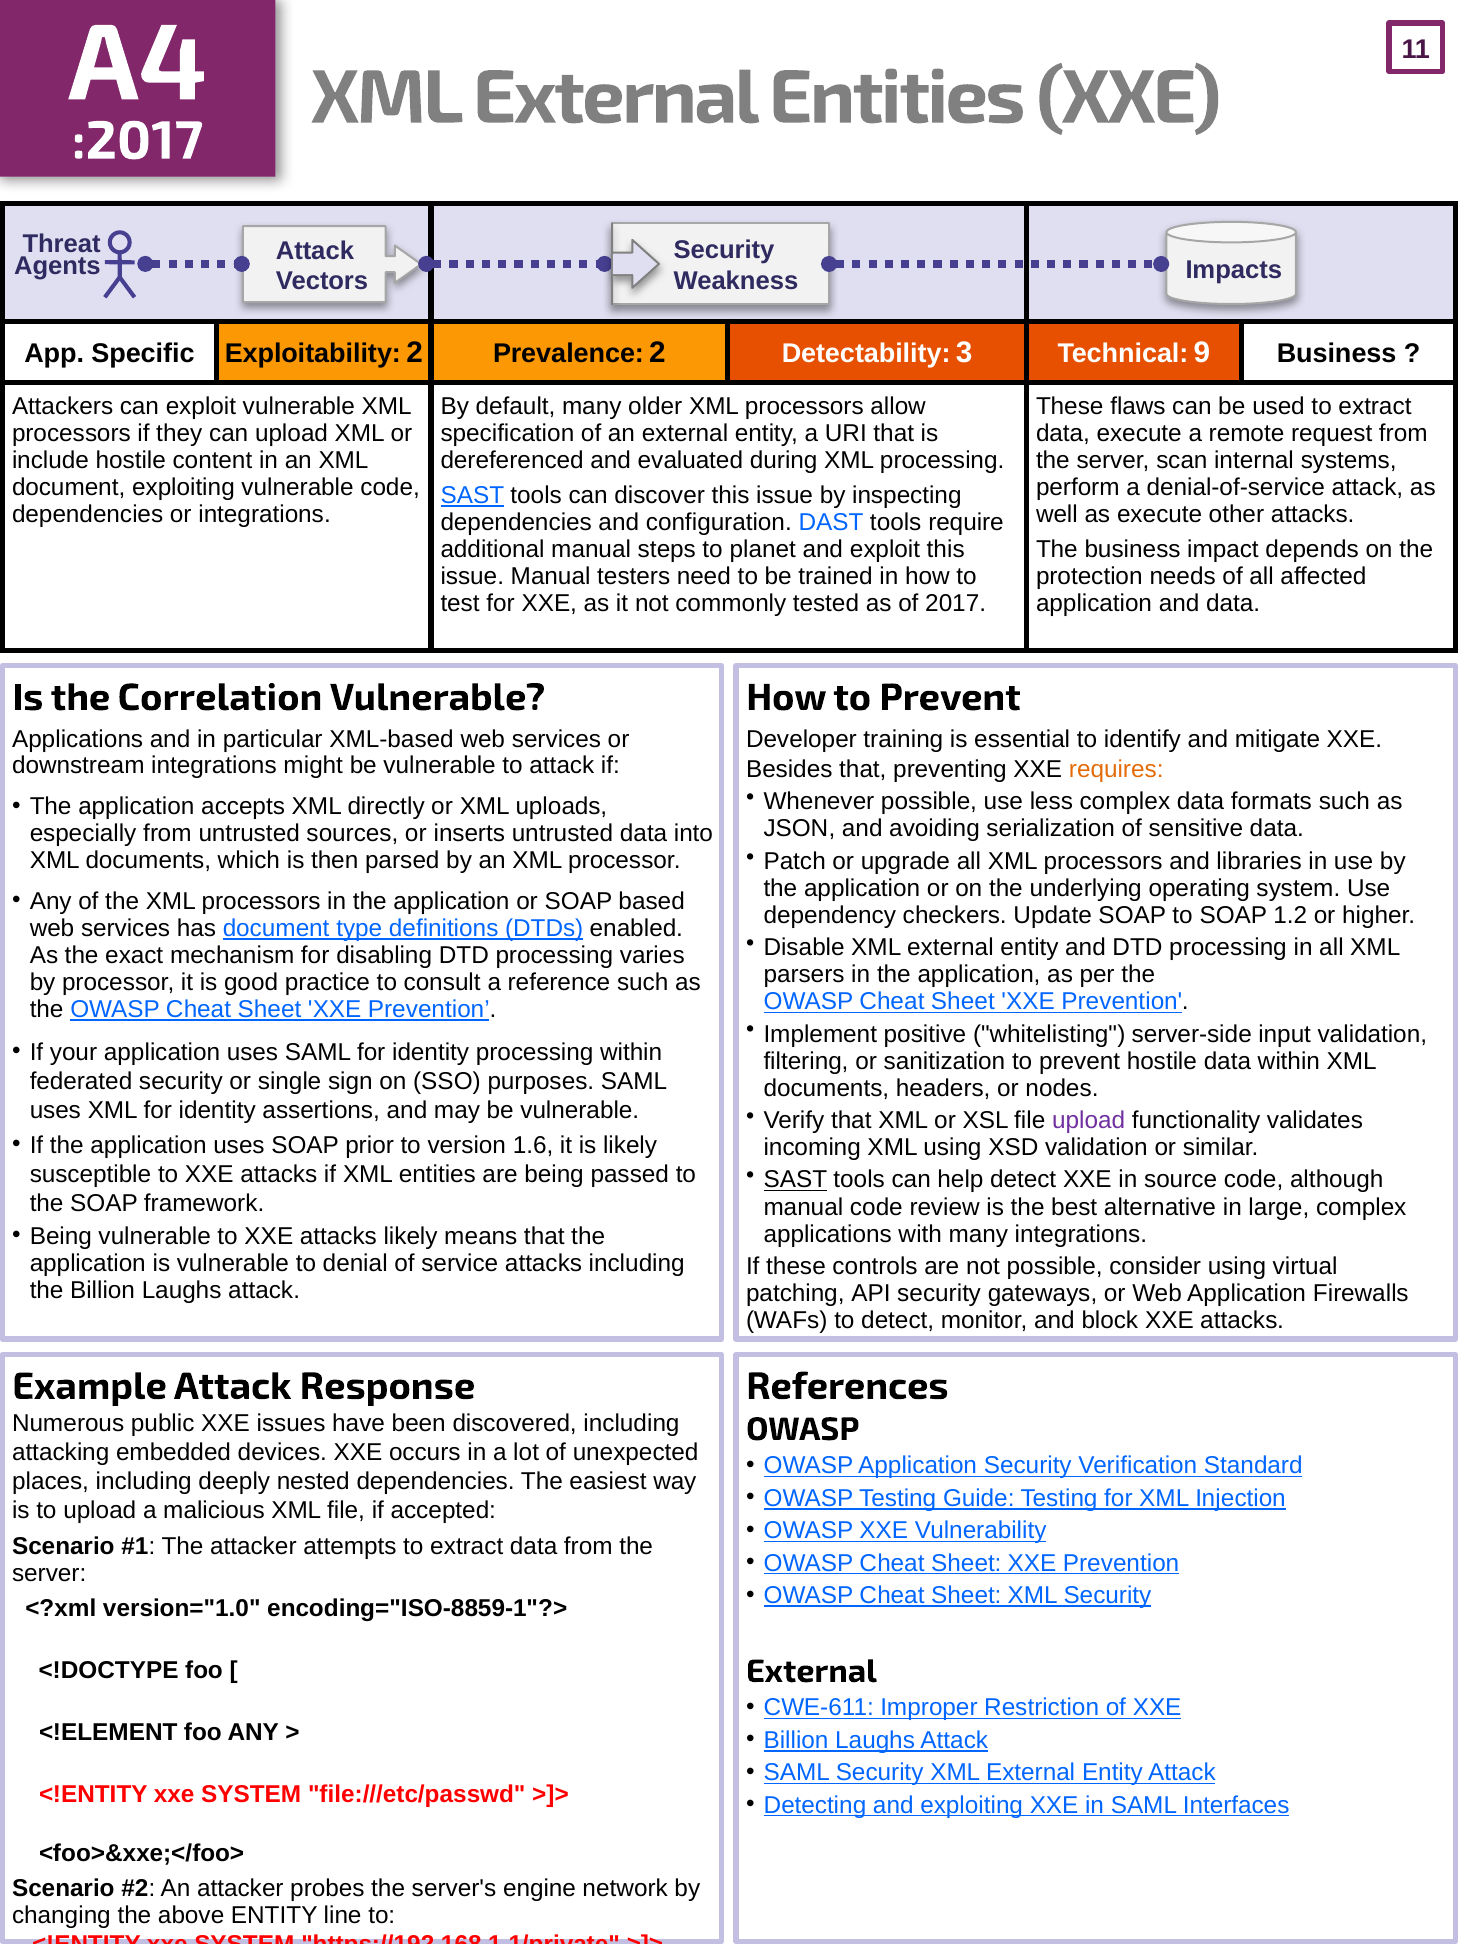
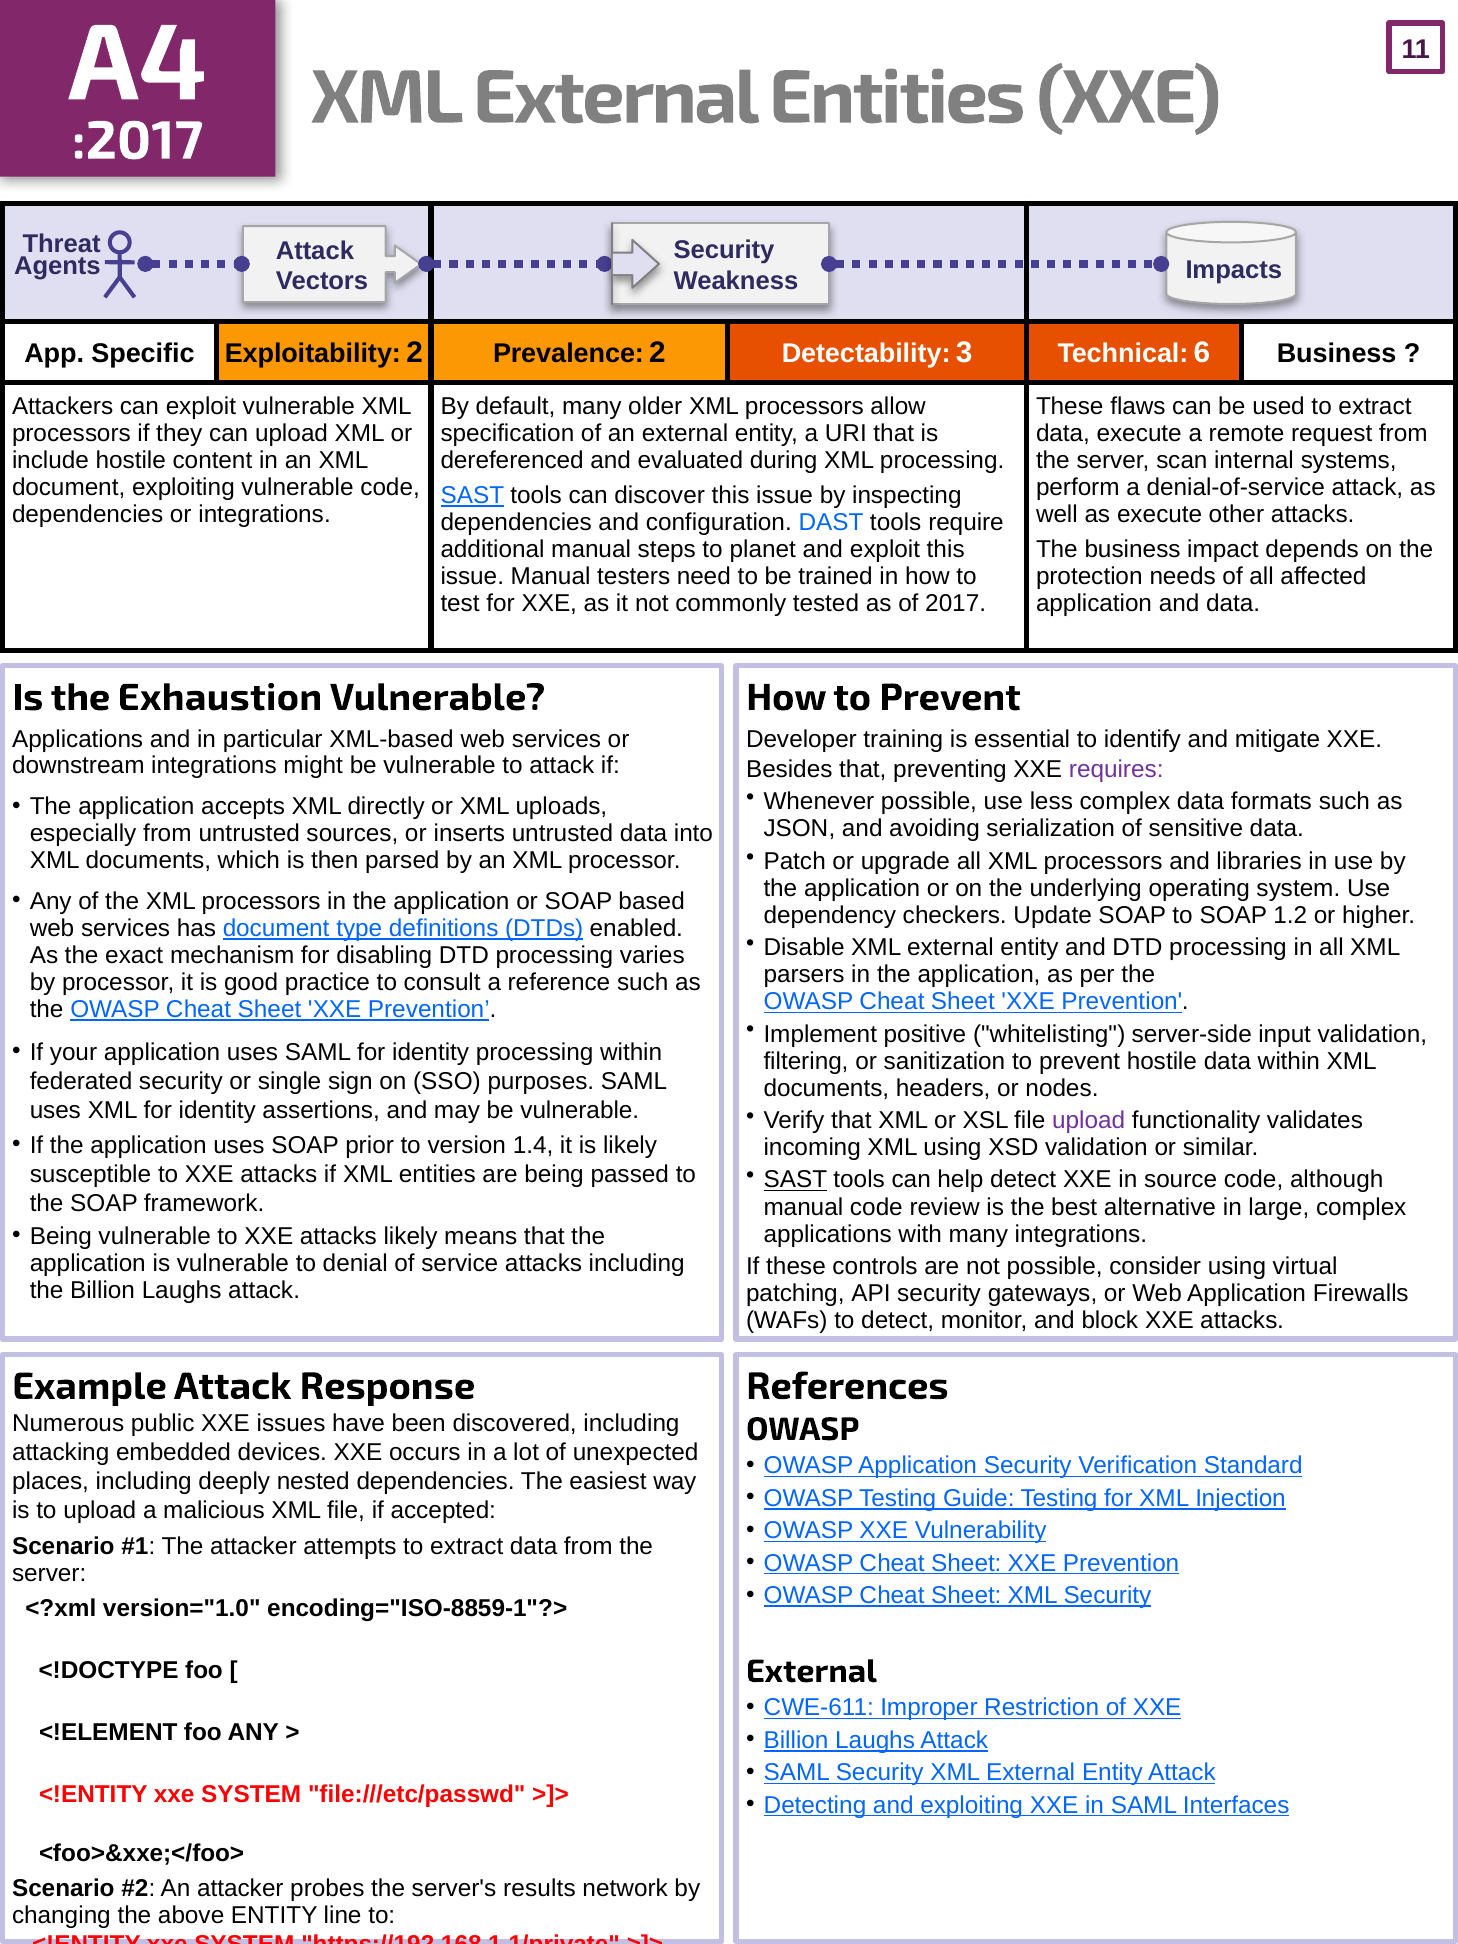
9: 9 -> 6 (1202, 352)
Correlation: Correlation -> Exhaustion (220, 697)
requires colour: orange -> purple (1116, 769)
1.6: 1.6 -> 1.4 (533, 1145)
engine: engine -> results (539, 1888)
